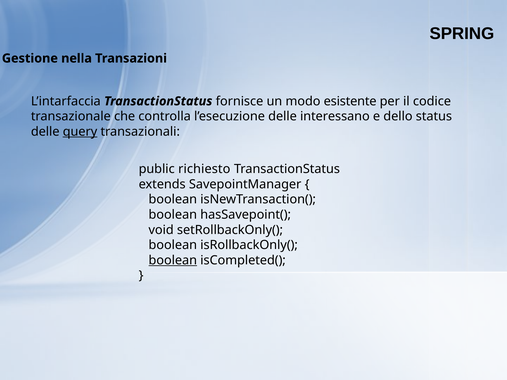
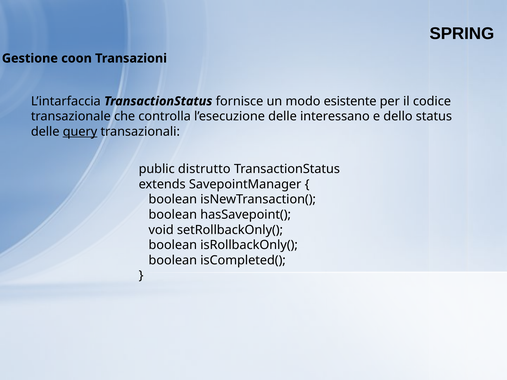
nella: nella -> coon (77, 58)
richiesto: richiesto -> distrutto (204, 169)
boolean underline: present -> none (173, 260)
